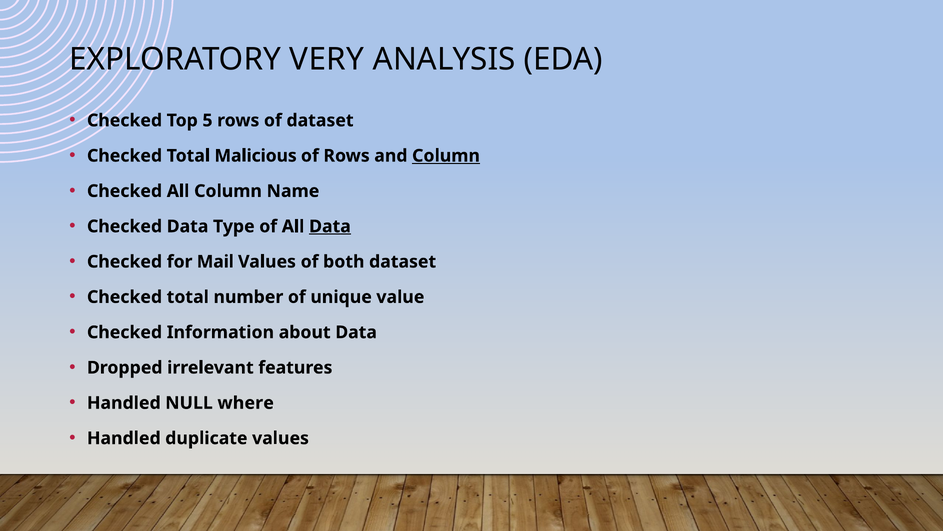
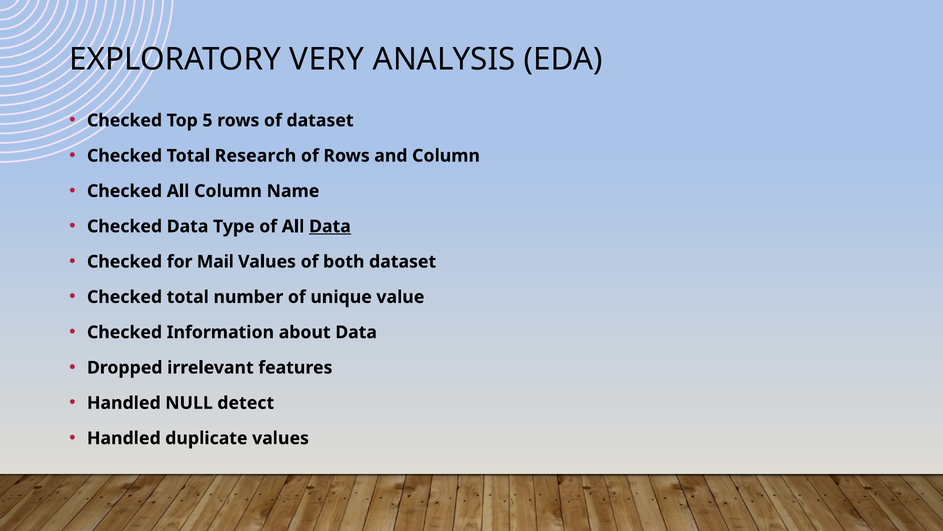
Malicious: Malicious -> Research (255, 156)
Column underline: present -> none (446, 156)
where: where -> detect (246, 403)
